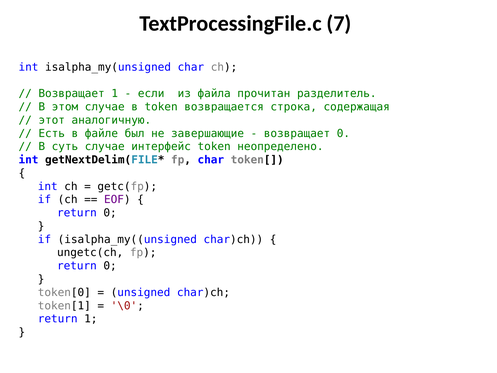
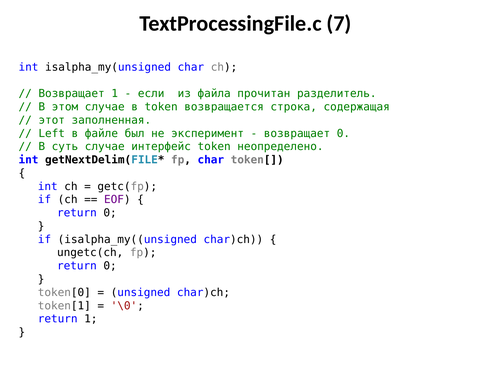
аналогичную: аналогичную -> заполненная (111, 120)
Есть: Есть -> Left (52, 133)
завершающие: завершающие -> эксперимент (208, 133)
